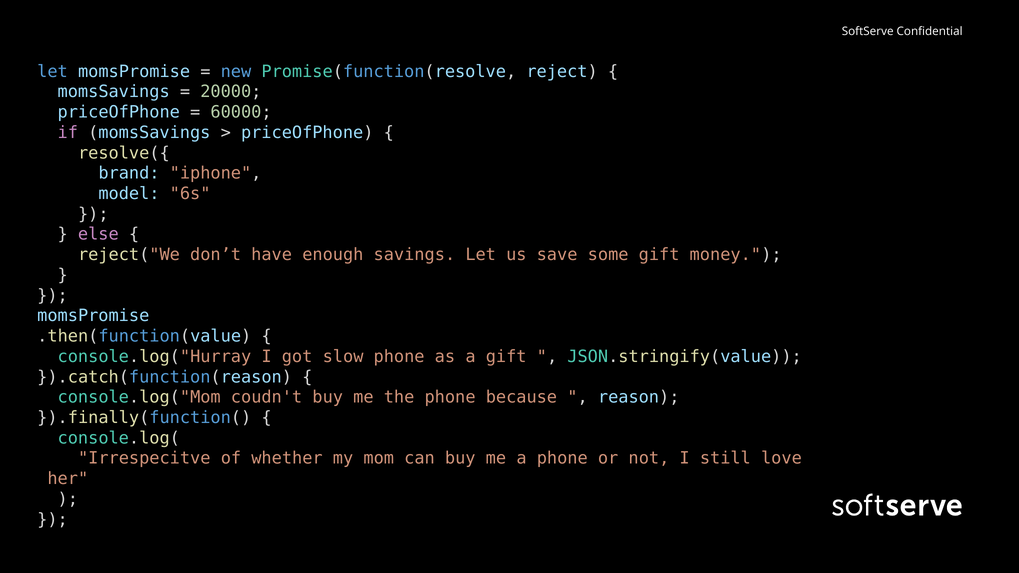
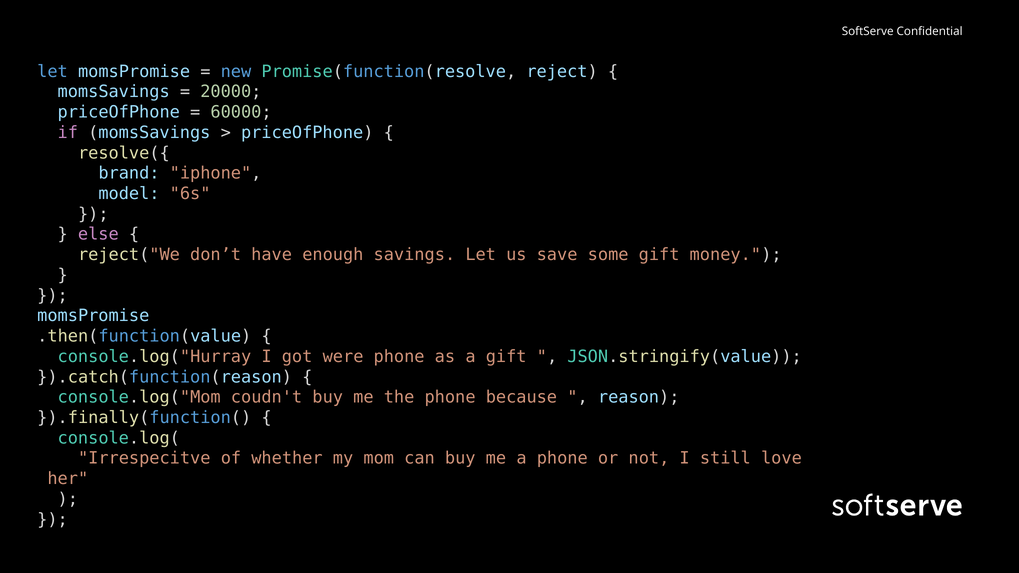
slow: slow -> were (343, 357)
